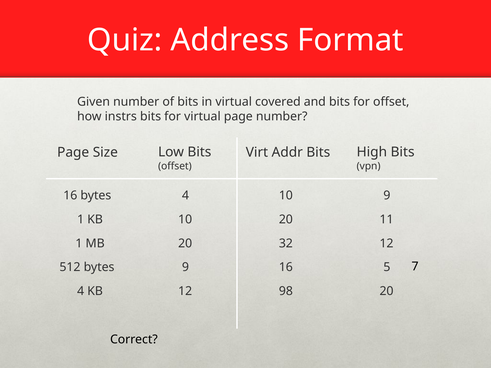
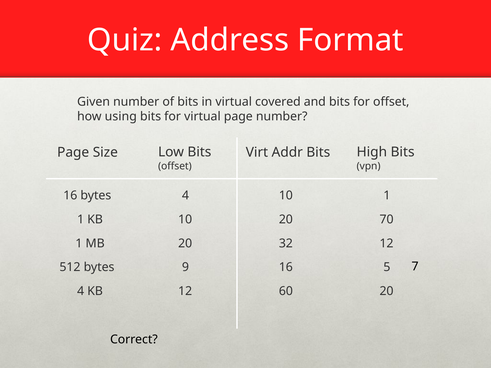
instrs: instrs -> using (121, 117)
10 9: 9 -> 1 (387, 195)
11: 11 -> 70 (387, 219)
98: 98 -> 60 (286, 291)
